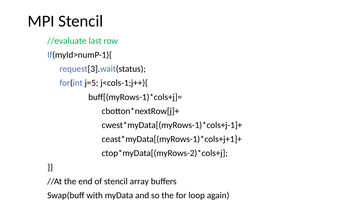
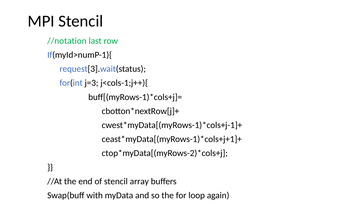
//evaluate: //evaluate -> //notation (67, 41)
j=5: j=5 -> j=3 (92, 83)
